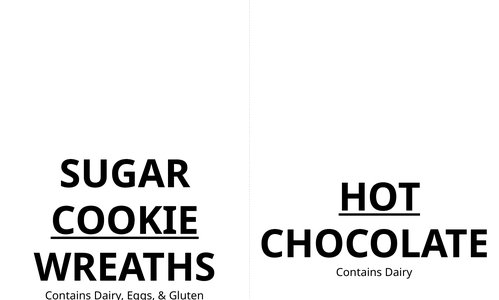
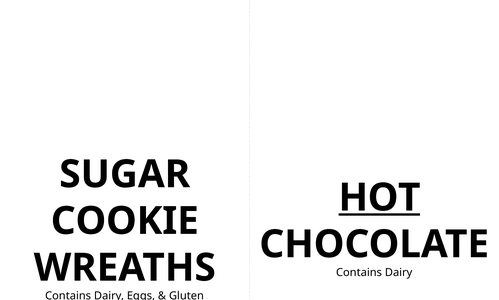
COOKIE underline: present -> none (125, 221)
